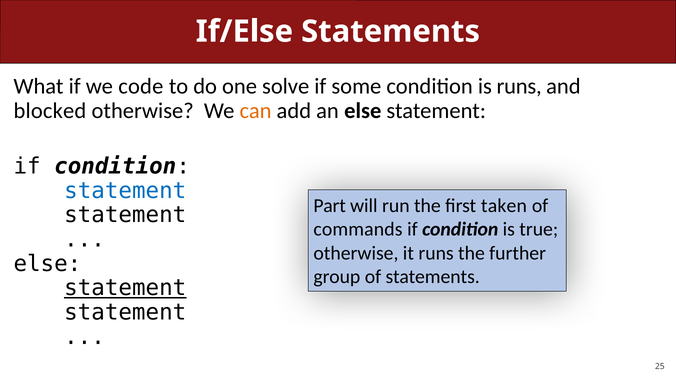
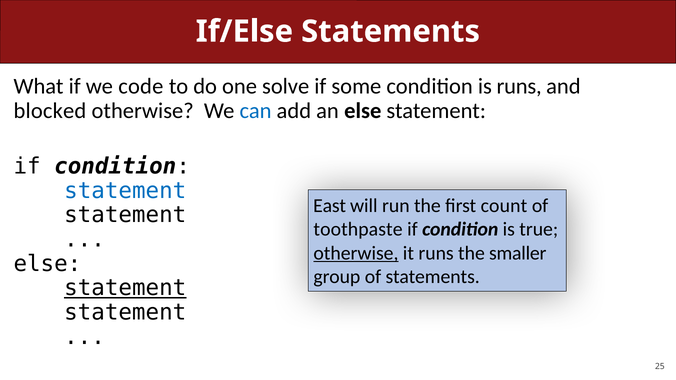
can colour: orange -> blue (256, 111)
Part: Part -> East (330, 206)
taken: taken -> count (504, 206)
commands: commands -> toothpaste (358, 230)
otherwise underline: none -> present (356, 253)
further: further -> smaller (518, 253)
